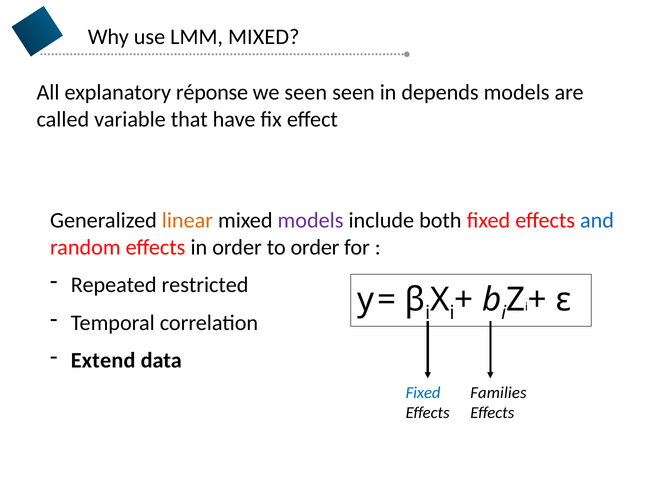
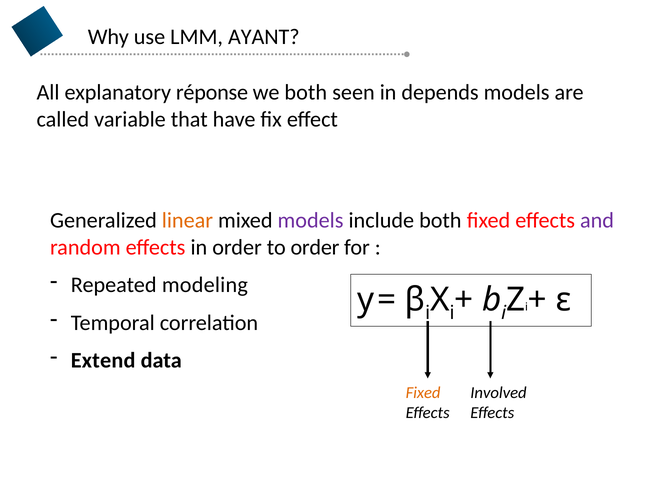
LMM MIXED: MIXED -> AYANT (264, 37)
we seen: seen -> both (306, 93)
and colour: blue -> purple (597, 220)
restricted: restricted -> modeling (205, 285)
Fixed colour: blue -> orange (423, 392)
Families: Families -> Involved (498, 392)
